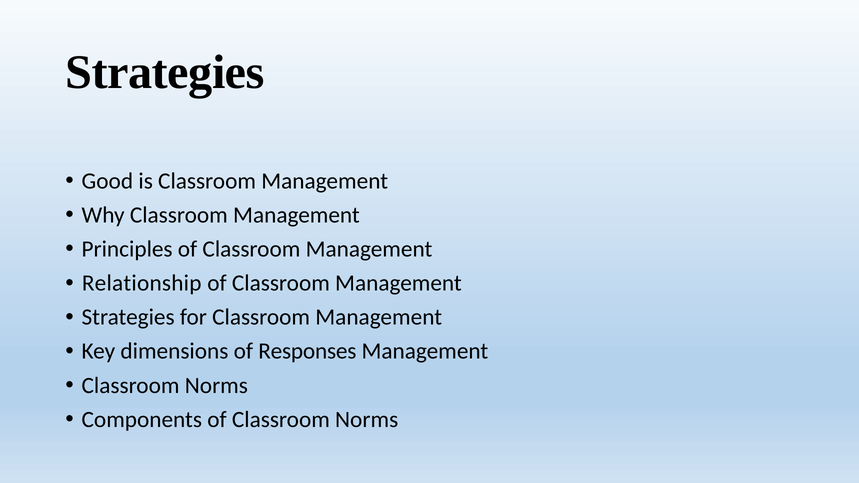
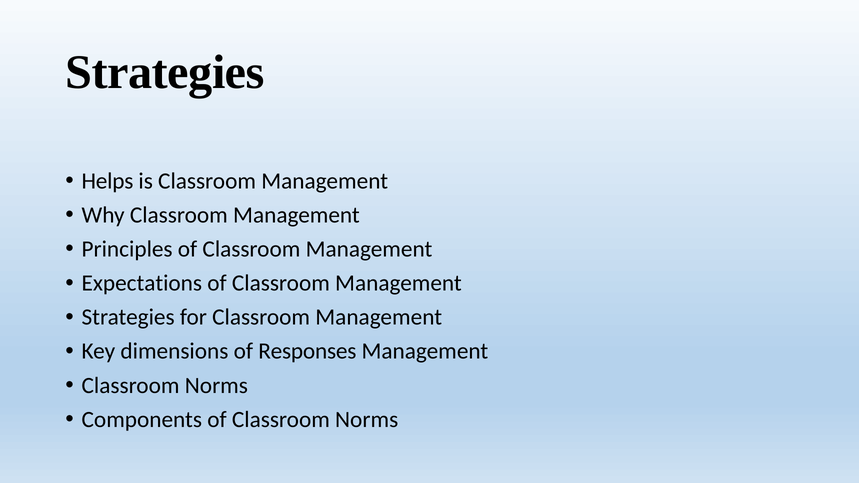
Good: Good -> Helps (107, 181)
Relationship: Relationship -> Expectations (142, 283)
